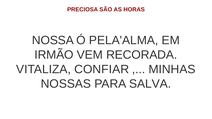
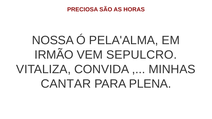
RECORADA: RECORADA -> SEPULCRO (142, 55)
CONFIAR: CONFIAR -> CONVIDA (102, 69)
NOSSAS: NOSSAS -> CANTAR (66, 84)
SALVA: SALVA -> PLENA (150, 84)
